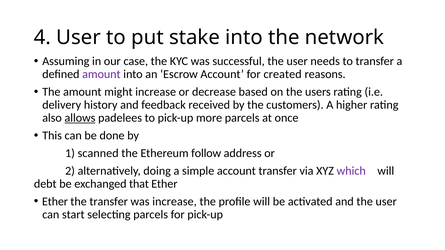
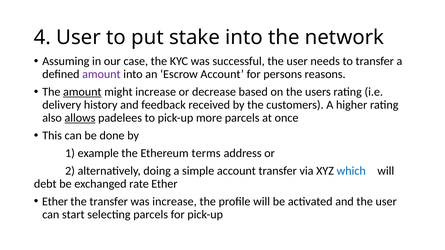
created: created -> persons (283, 74)
amount underline: none -> present (82, 92)
scanned: scanned -> example (98, 153)
follow: follow -> terms (206, 153)
which colour: purple -> blue (351, 171)
that: that -> rate (139, 184)
